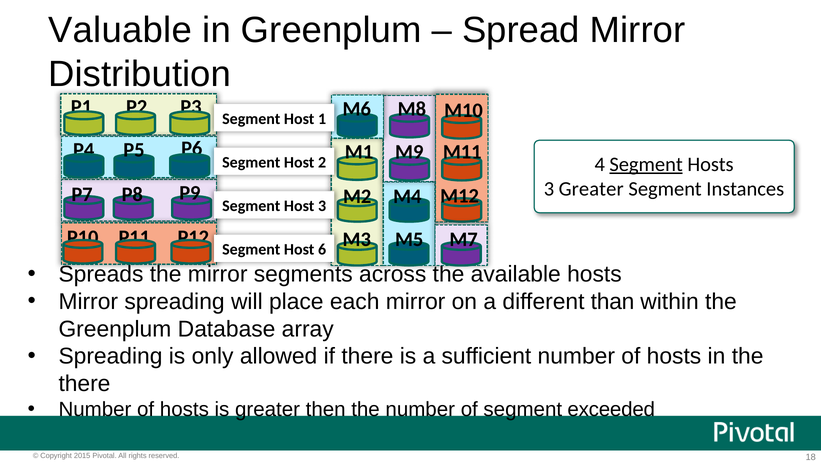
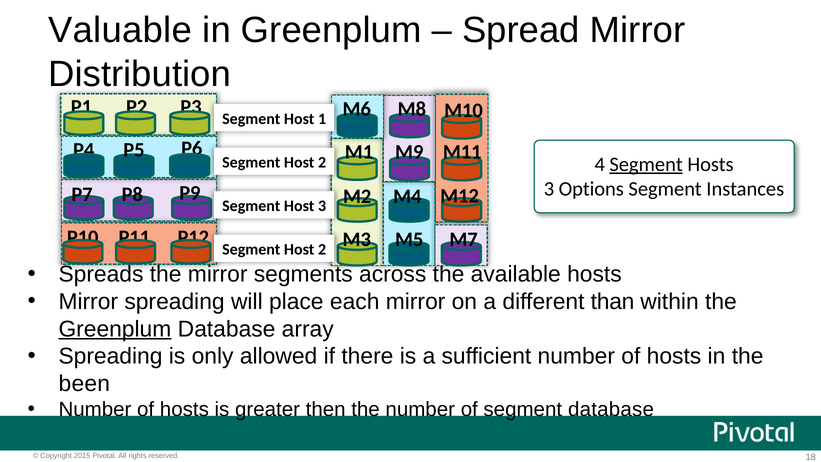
3 Greater: Greater -> Options (591, 189)
6: 6 -> 2 (322, 249)
Greenplum underline: none -> present (115, 329)
there: there -> been (84, 384)
segment exceeded: exceeded -> database (611, 410)
